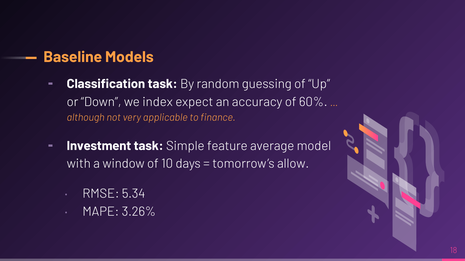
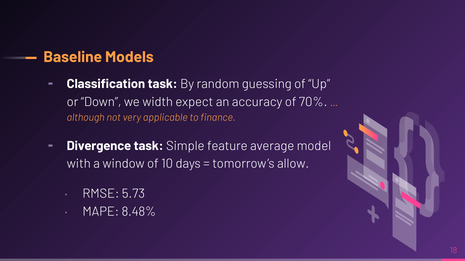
index: index -> width (158, 102)
60%: 60% -> 70% (313, 102)
Investment: Investment -> Divergence (99, 146)
5.34: 5.34 -> 5.73 (133, 194)
3.26%: 3.26% -> 8.48% (139, 212)
